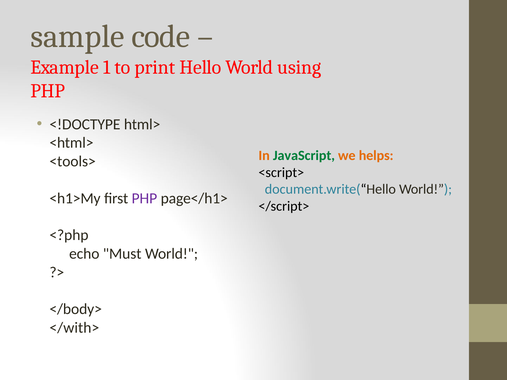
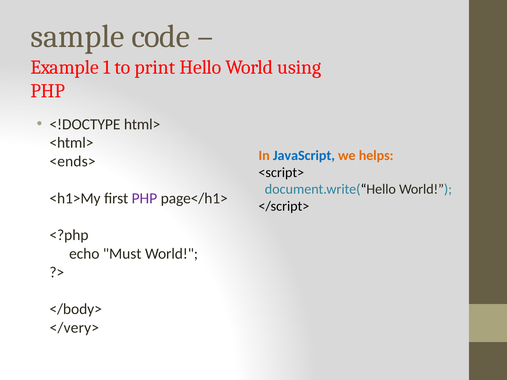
JavaScript colour: green -> blue (304, 156)
<tools>: <tools> -> <ends> (73, 162)
</with>: </with> -> </very> (74, 328)
